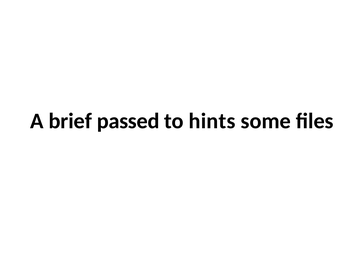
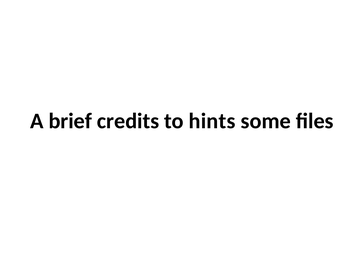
passed: passed -> credits (128, 121)
